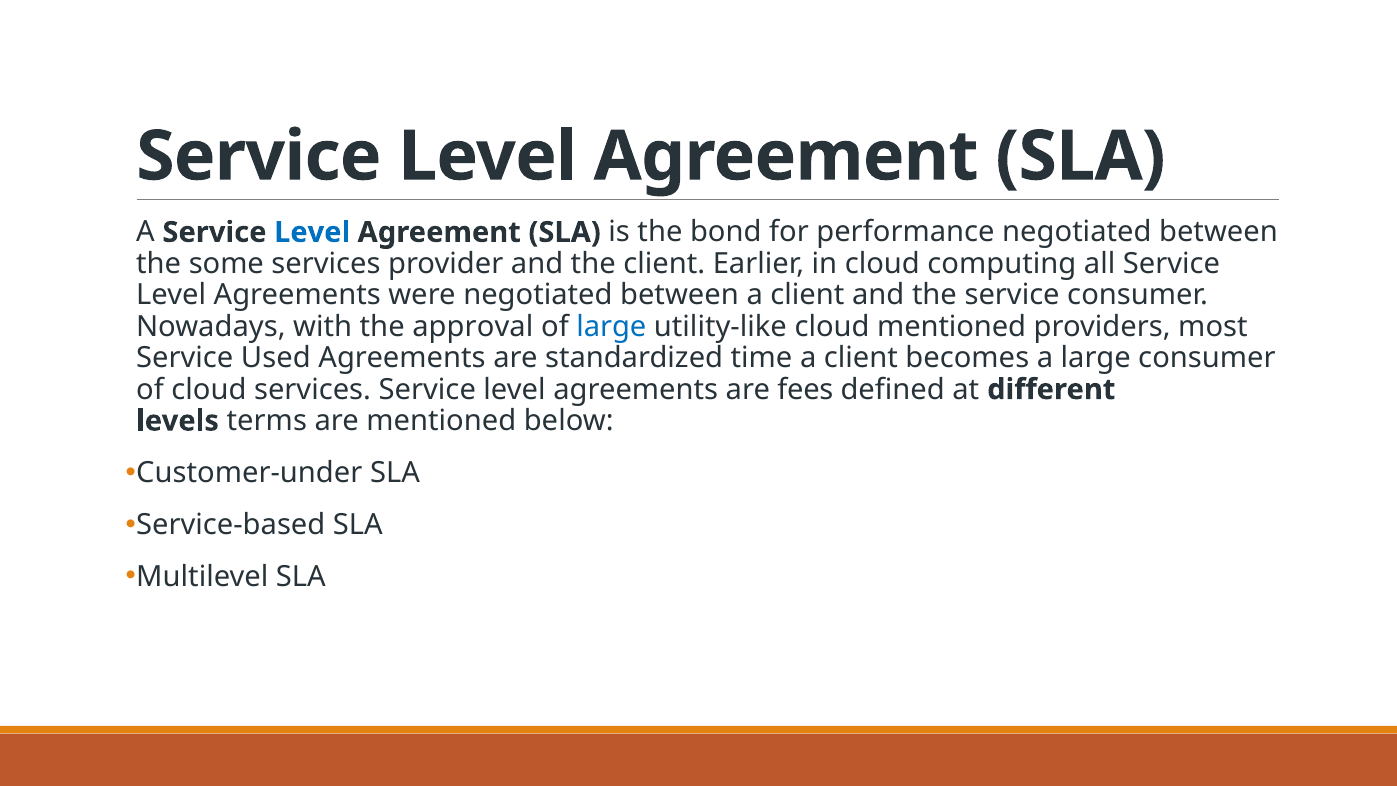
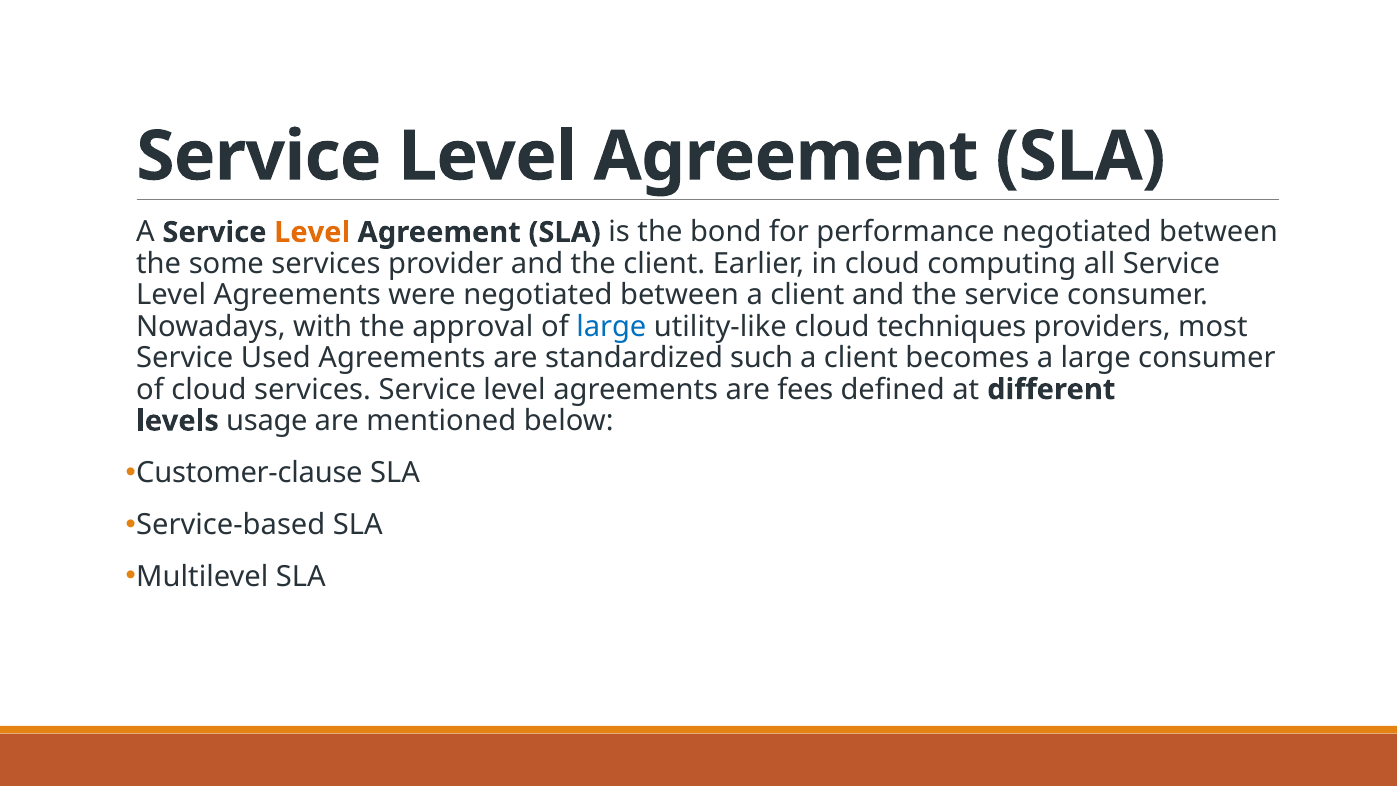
Level colour: blue -> orange (312, 232)
cloud mentioned: mentioned -> techniques (952, 327)
time: time -> such (762, 358)
terms: terms -> usage (267, 421)
Customer-under: Customer-under -> Customer-clause (249, 473)
